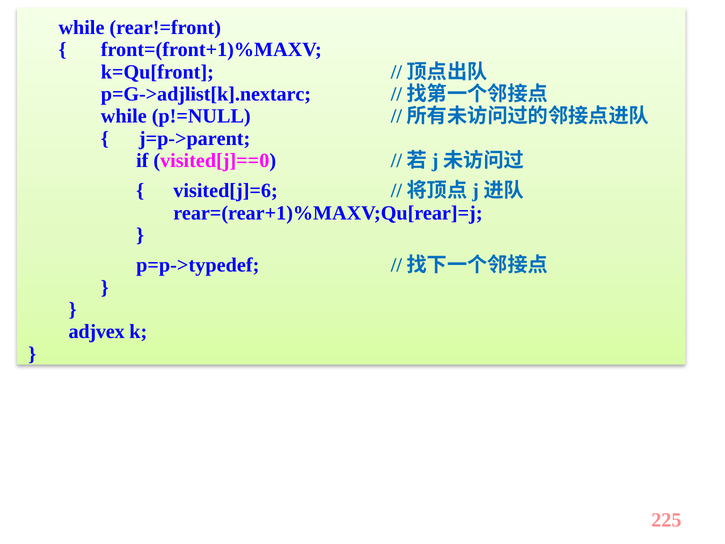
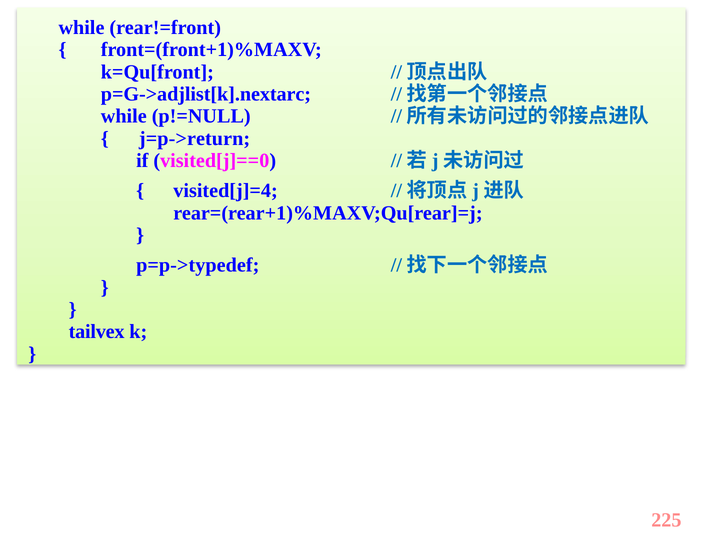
j=p->parent: j=p->parent -> j=p->return (195, 138)
visited[j]=6: visited[j]=6 -> visited[j]=4 (226, 191)
adjvex: adjvex -> tailvex (97, 332)
